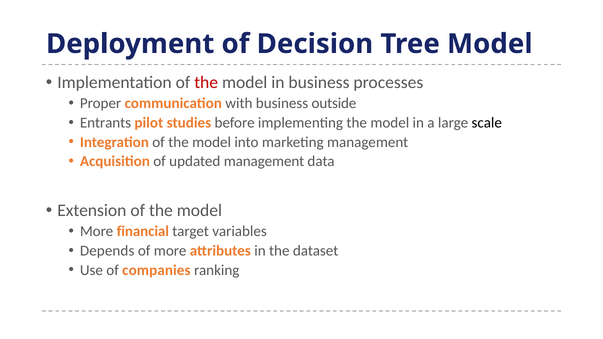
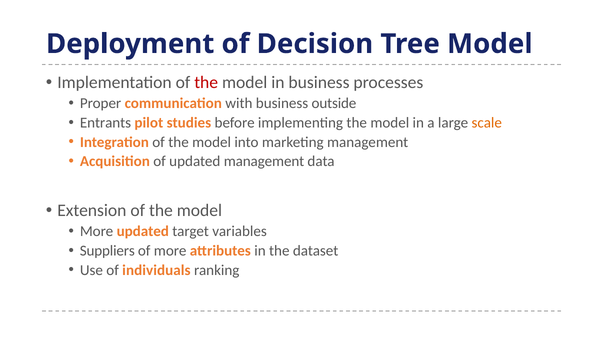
scale colour: black -> orange (487, 123)
More financial: financial -> updated (143, 231)
Depends: Depends -> Suppliers (107, 251)
companies: companies -> individuals (156, 270)
